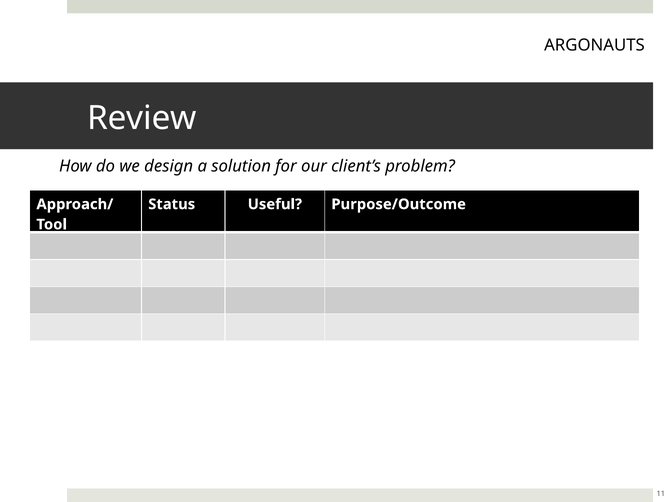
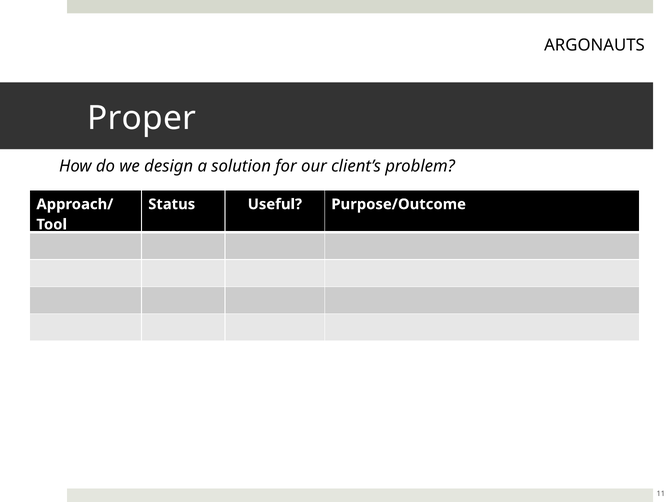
Review: Review -> Proper (142, 118)
